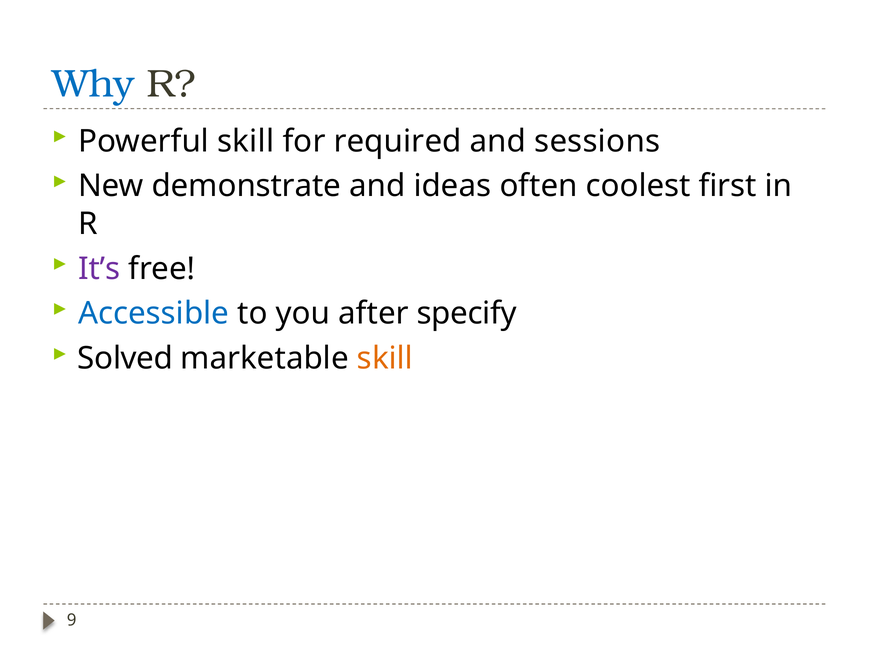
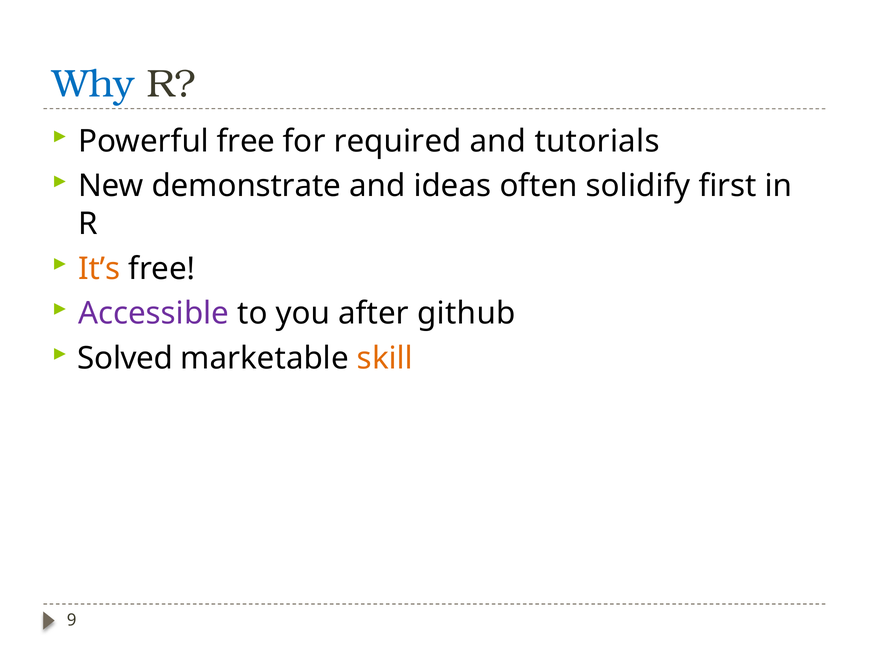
Powerful skill: skill -> free (246, 141)
sessions: sessions -> tutorials (597, 141)
coolest: coolest -> solidify (638, 186)
It’s colour: purple -> orange (99, 269)
Accessible colour: blue -> purple (154, 313)
specify: specify -> github (466, 313)
